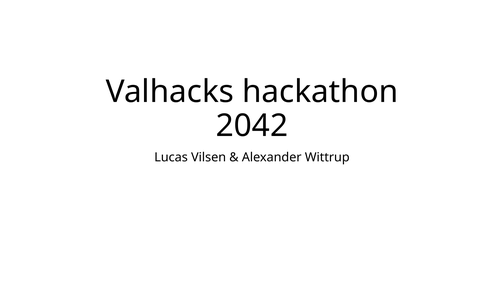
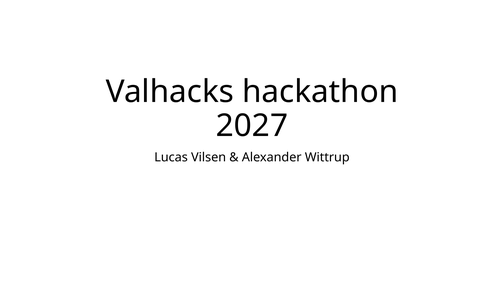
2042: 2042 -> 2027 (252, 126)
